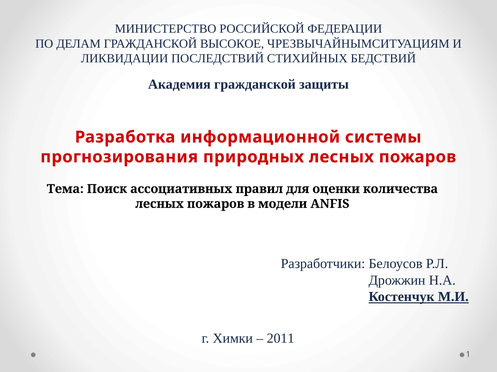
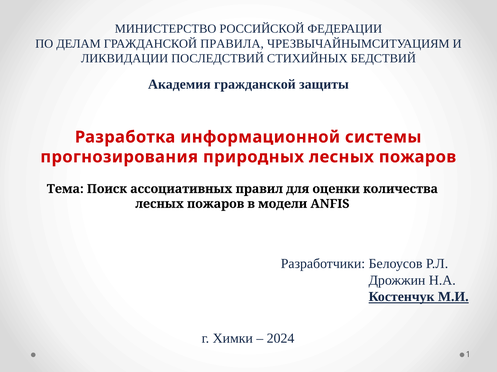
ВЫСОКОЕ: ВЫСОКОЕ -> ПРАВИЛА (232, 44)
2011: 2011 -> 2024 (281, 339)
